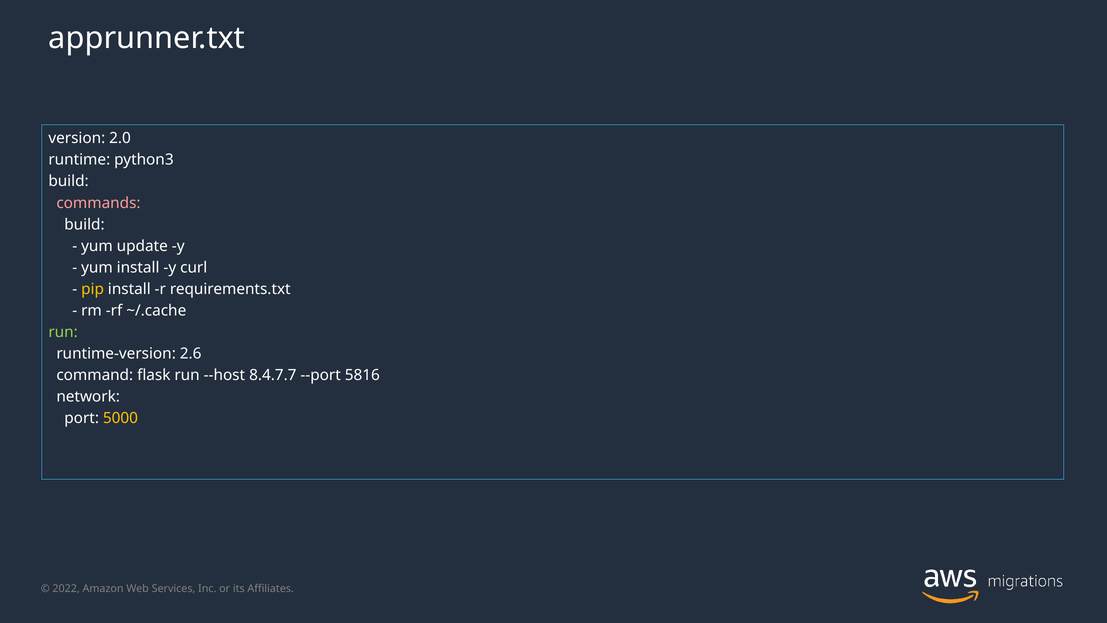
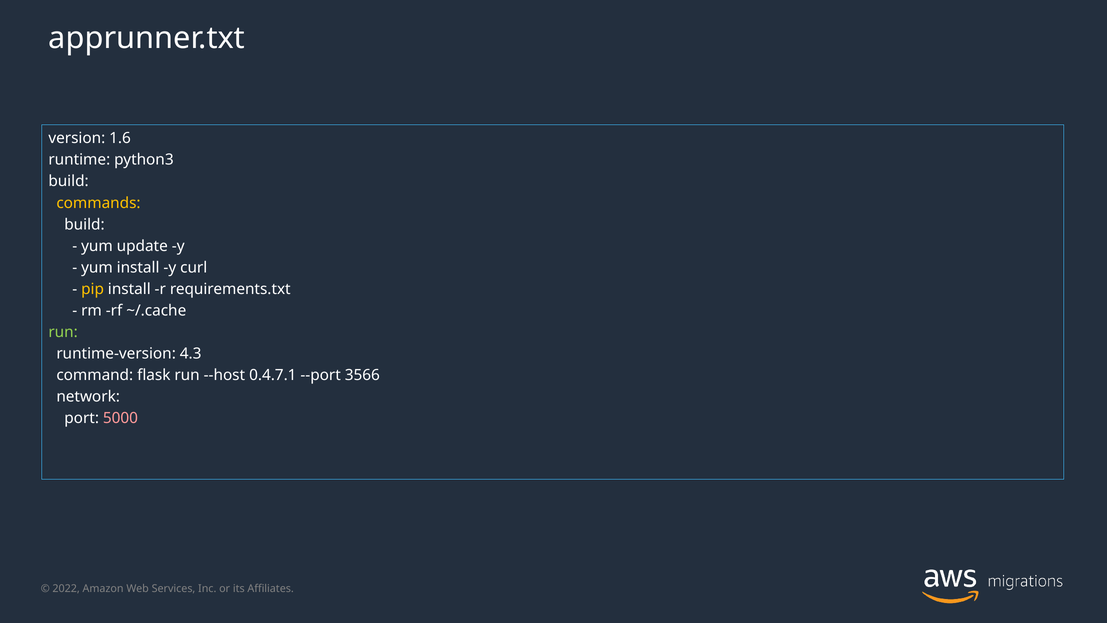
2.0: 2.0 -> 1.6 (120, 138)
commands colour: pink -> yellow (98, 203)
2.6: 2.6 -> 4.3 (191, 353)
8.4.7.7: 8.4.7.7 -> 0.4.7.1 (273, 375)
5816: 5816 -> 3566 (362, 375)
5000 colour: yellow -> pink (120, 418)
